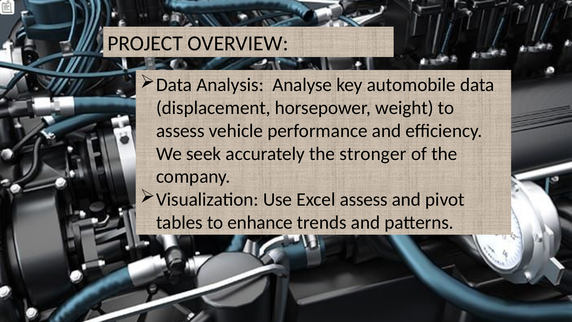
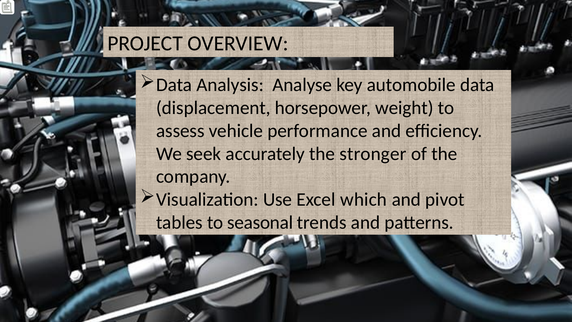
Excel assess: assess -> which (364, 199)
enhance: enhance -> seasonal (260, 222)
